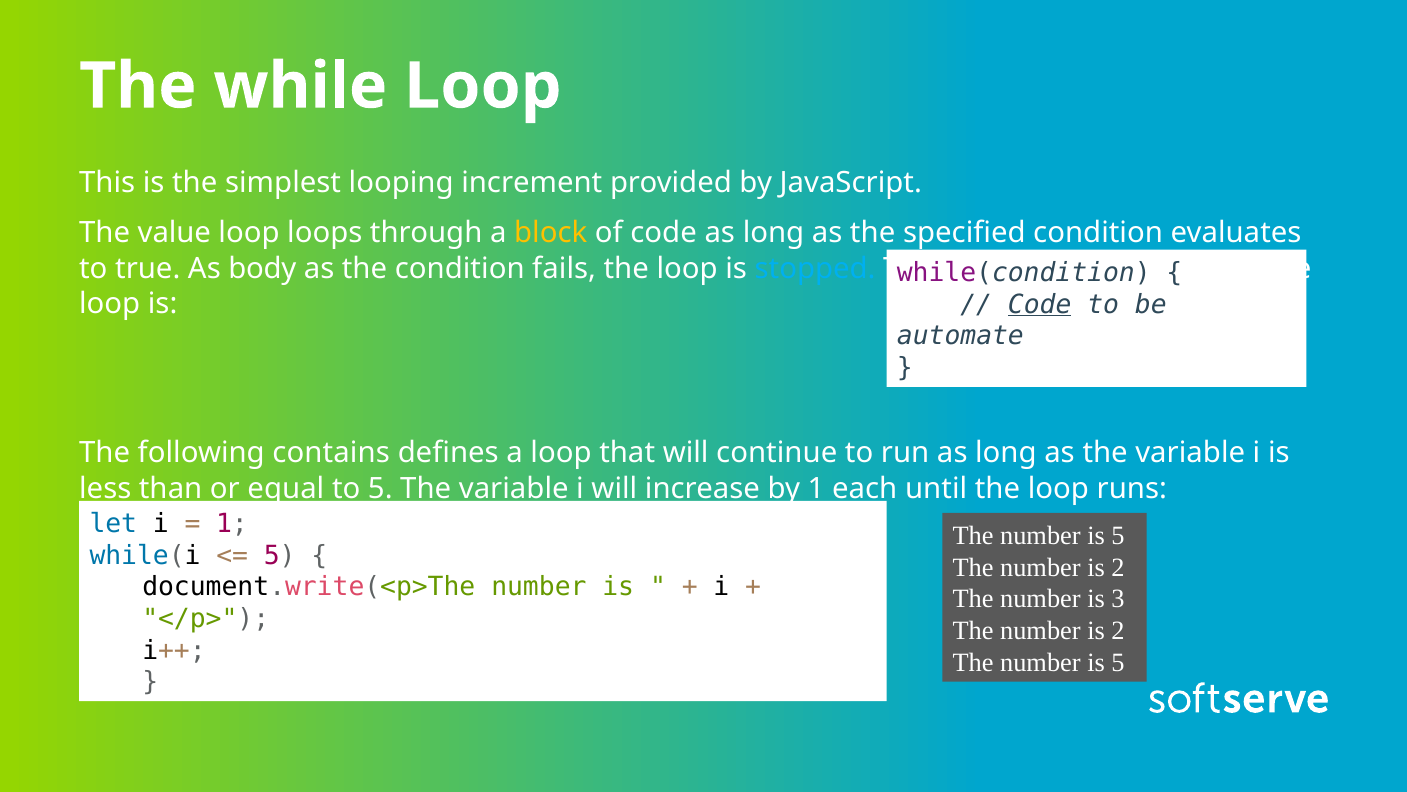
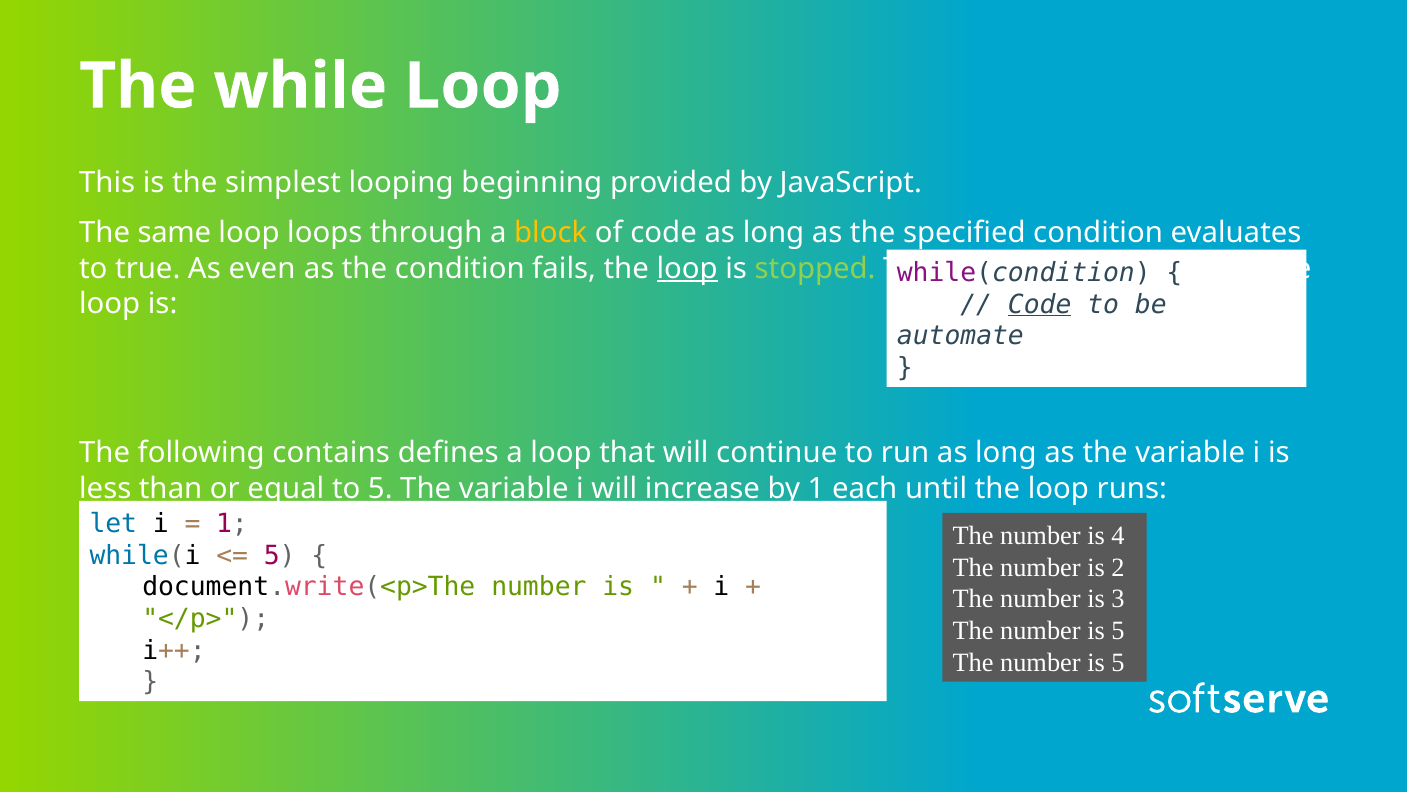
increment: increment -> beginning (532, 183)
value: value -> same (174, 233)
body: body -> even (262, 268)
loop underline: none -> present (687, 268)
stopped colour: light blue -> light green (815, 268)
5: 5 -> 4 (1118, 535)
2: 2 -> 5 (1118, 630)
